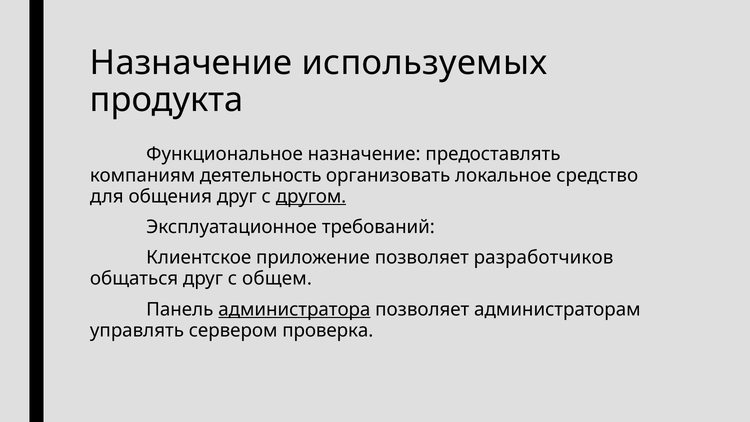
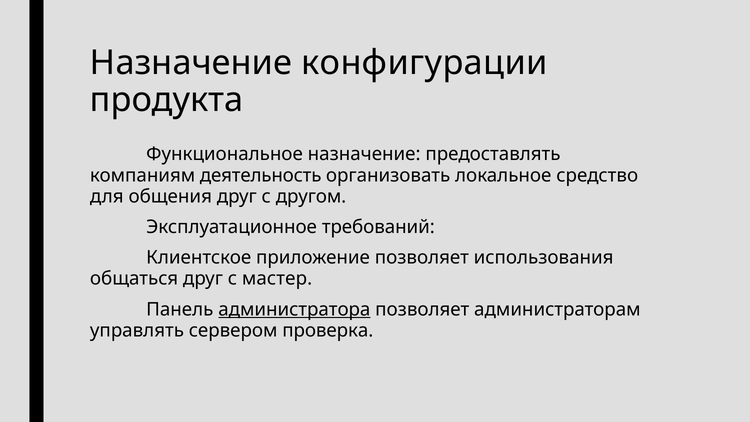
используемых: используемых -> конфигурации (424, 63)
другом underline: present -> none (311, 196)
разработчиков: разработчиков -> использования (544, 258)
общем: общем -> мастер (277, 279)
